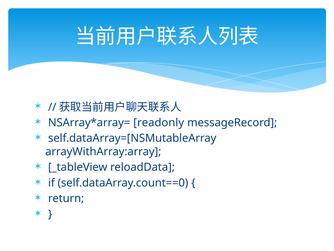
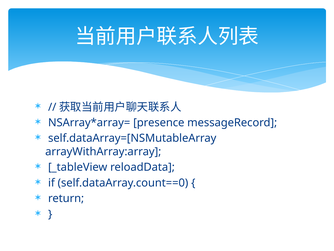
readonly: readonly -> presence (159, 122)
